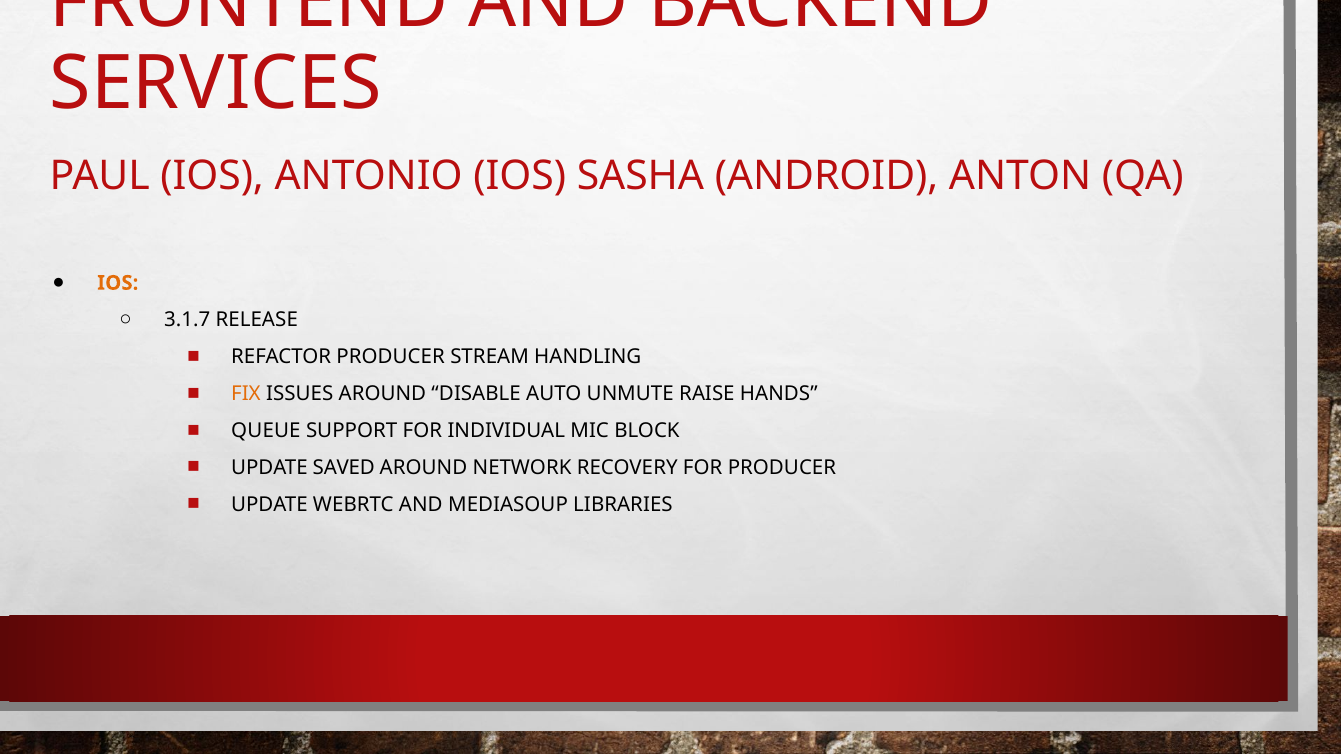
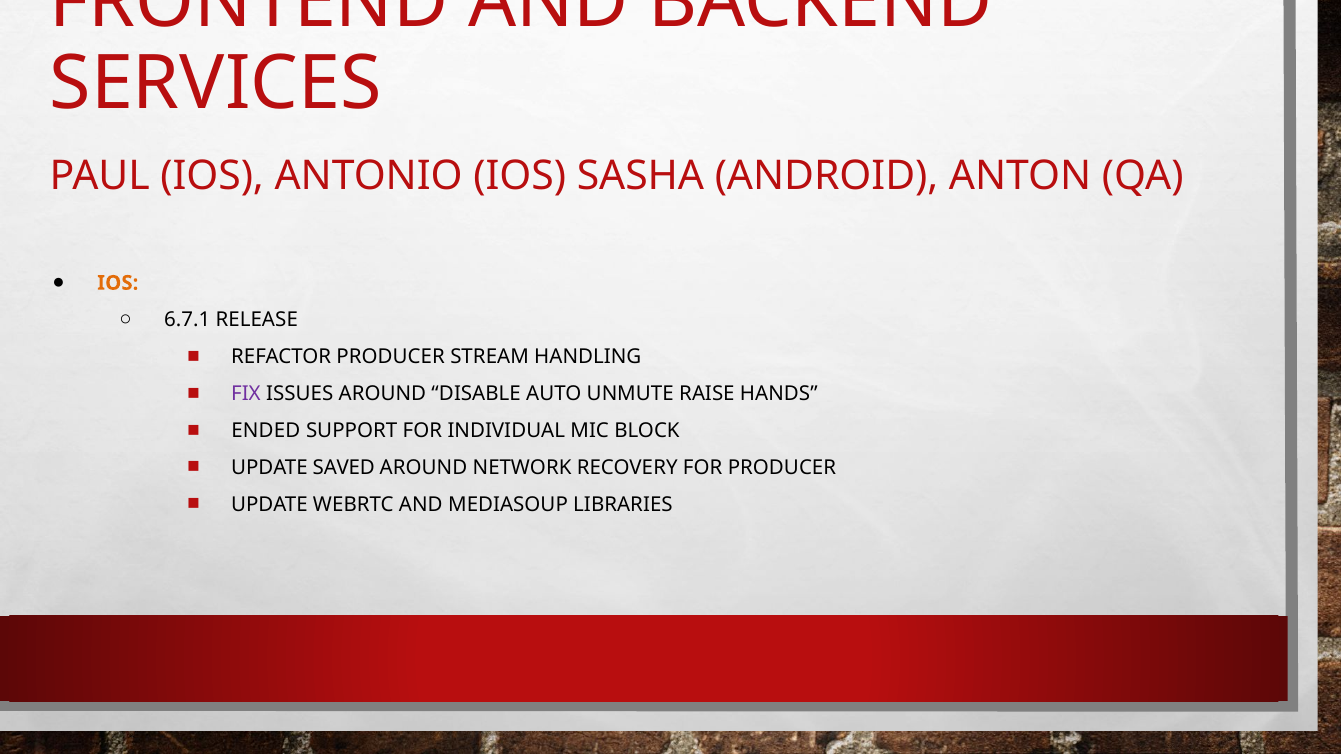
3.1.7: 3.1.7 -> 6.7.1 (187, 320)
FIX colour: orange -> purple (246, 394)
QUEUE: QUEUE -> ENDED (266, 431)
